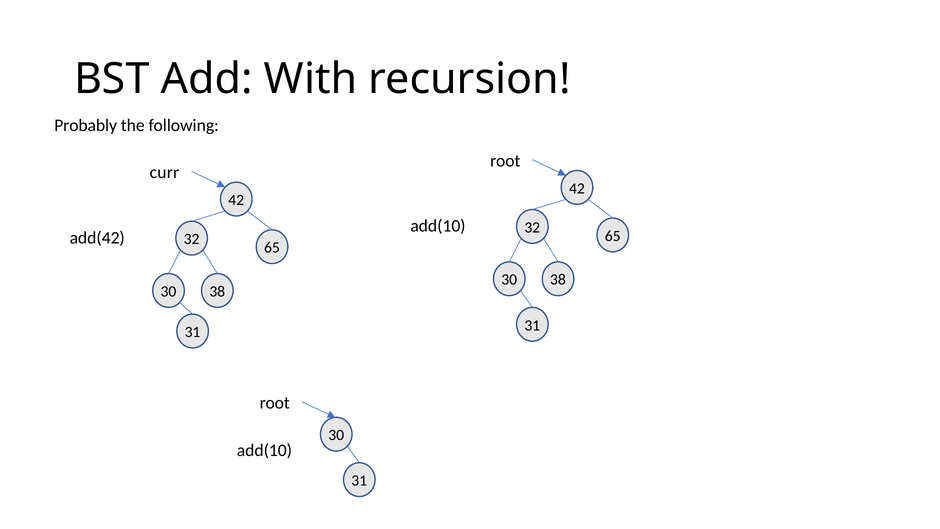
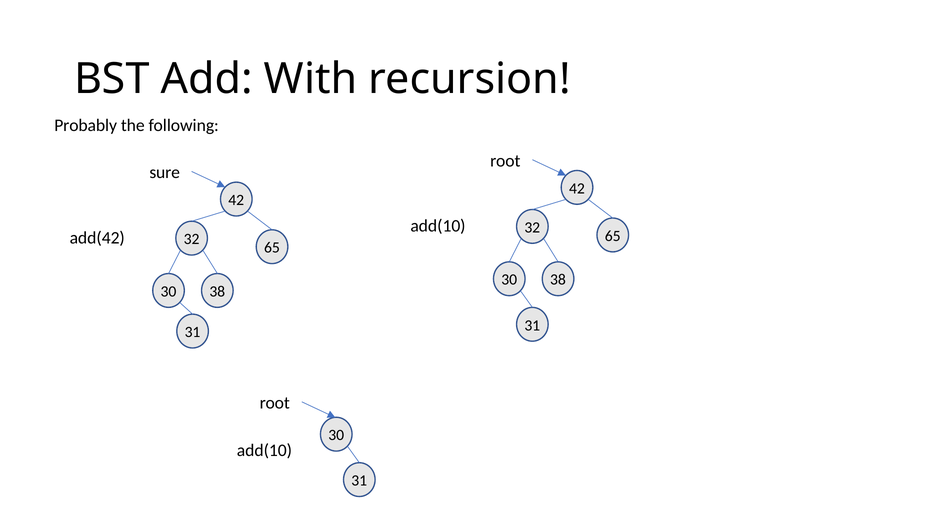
curr: curr -> sure (165, 173)
